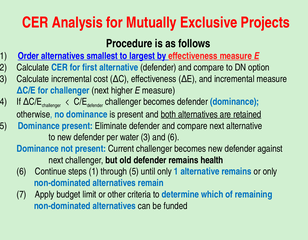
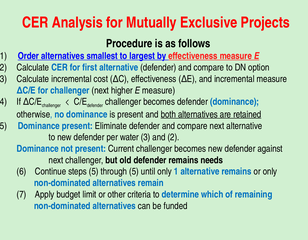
and 6: 6 -> 2 (173, 137)
health: health -> needs (212, 160)
steps 1: 1 -> 5 (94, 171)
